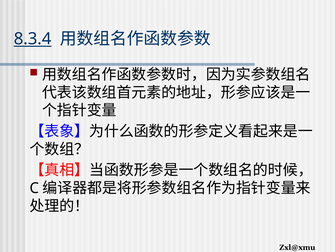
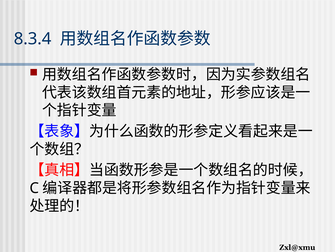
8.3.4 underline: present -> none (33, 39)
